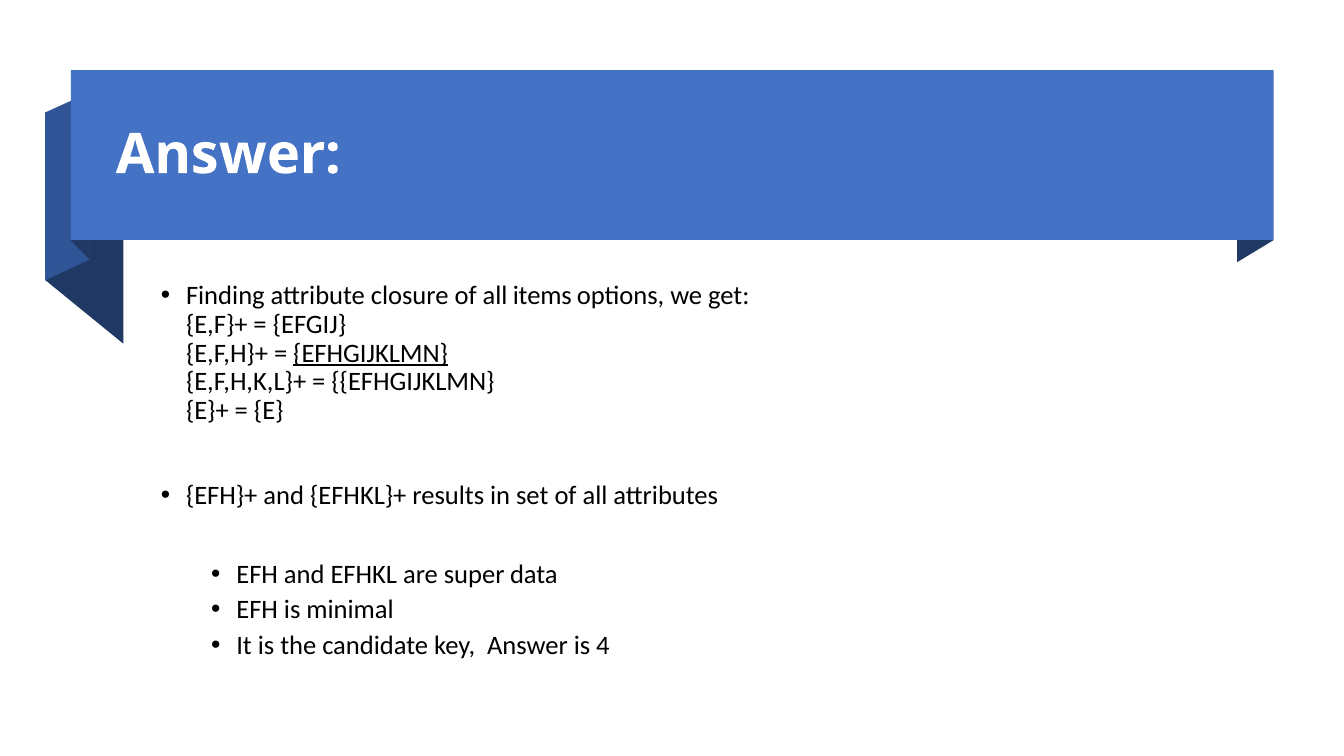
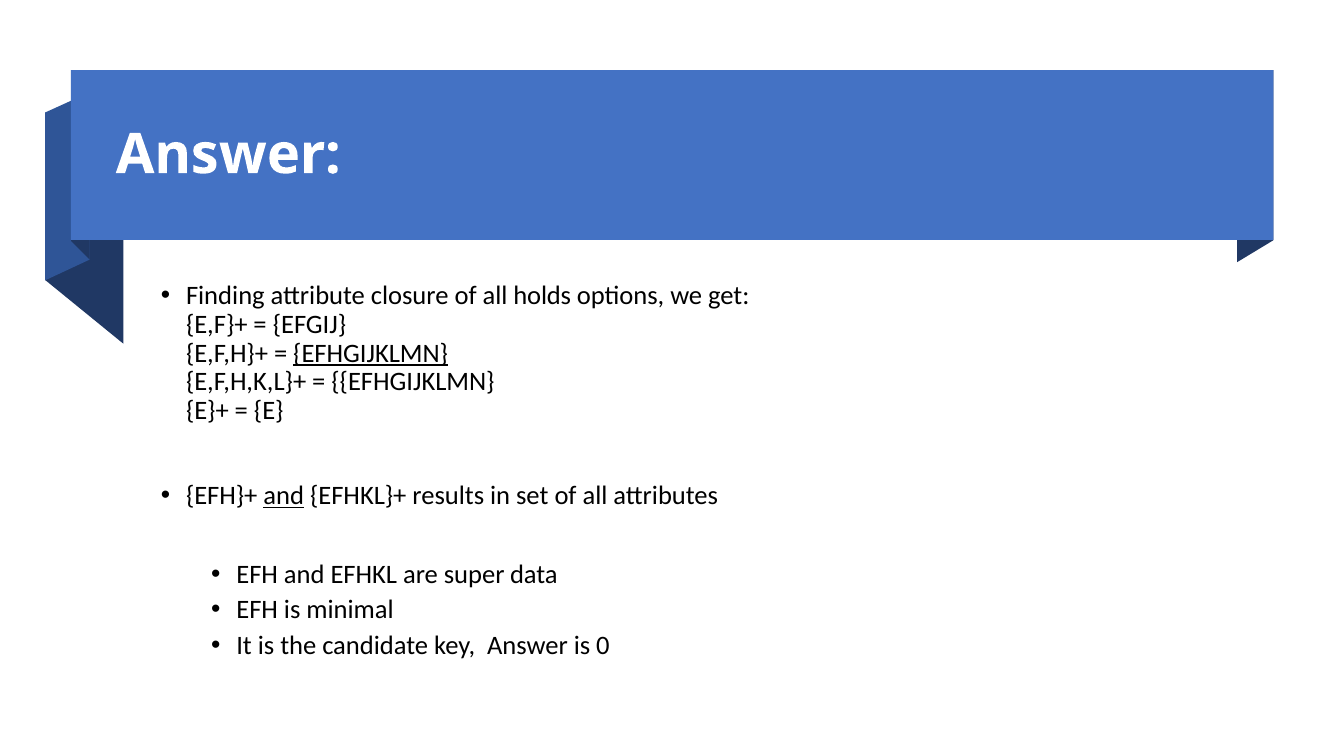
items: items -> holds (542, 296)
and underline: none -> present (284, 496)
4: 4 -> 0 (603, 646)
